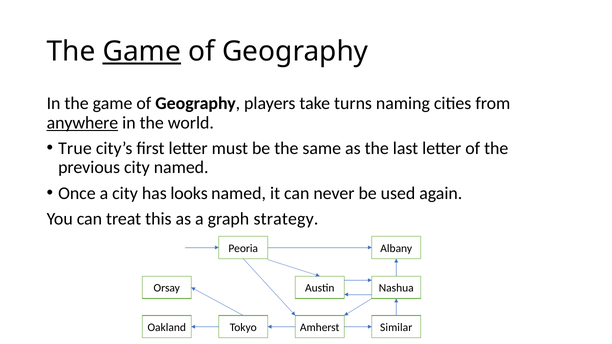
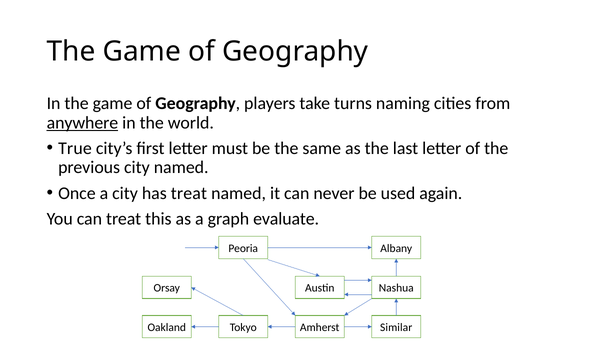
Game underline: present -> none (142, 51)
has looks: looks -> treat (189, 193)
strategy: strategy -> evaluate (286, 219)
